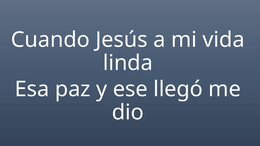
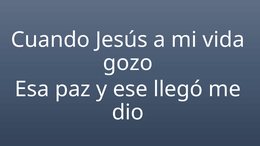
linda: linda -> gozo (128, 63)
